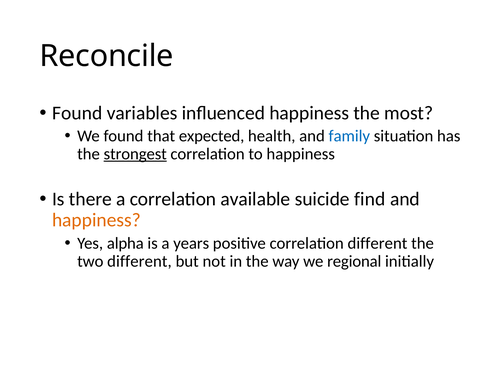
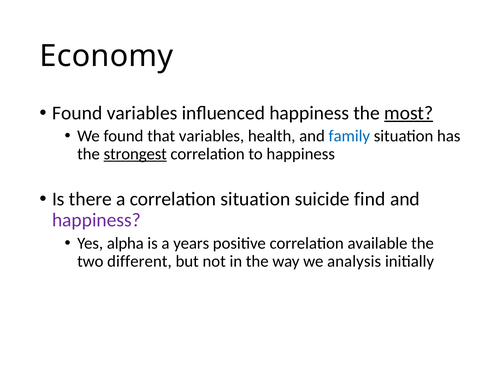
Reconcile: Reconcile -> Economy (106, 56)
most underline: none -> present (409, 113)
that expected: expected -> variables (212, 136)
correlation available: available -> situation (255, 199)
happiness colour: orange -> purple (96, 220)
correlation different: different -> available (377, 244)
regional: regional -> analysis (354, 262)
